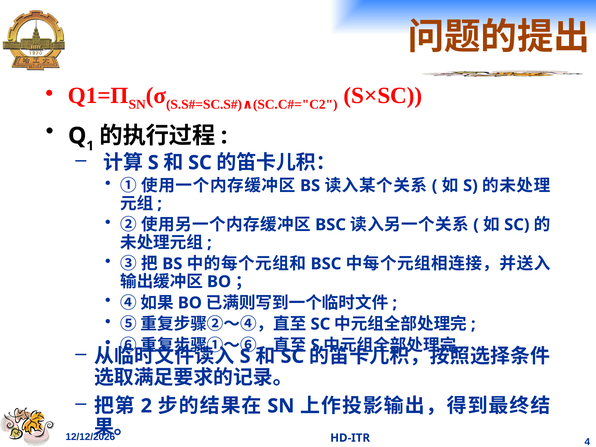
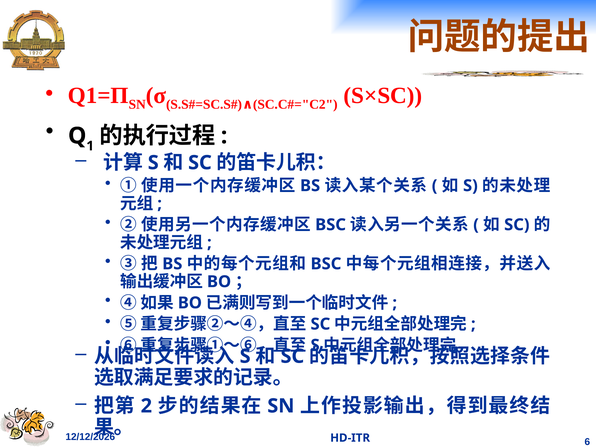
4: 4 -> 6 (587, 442)
